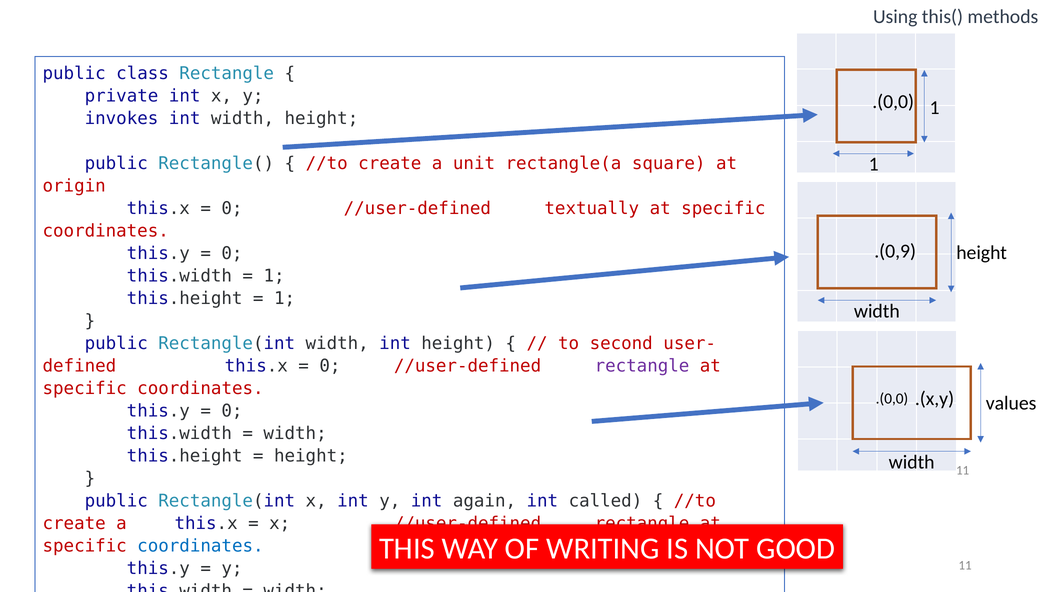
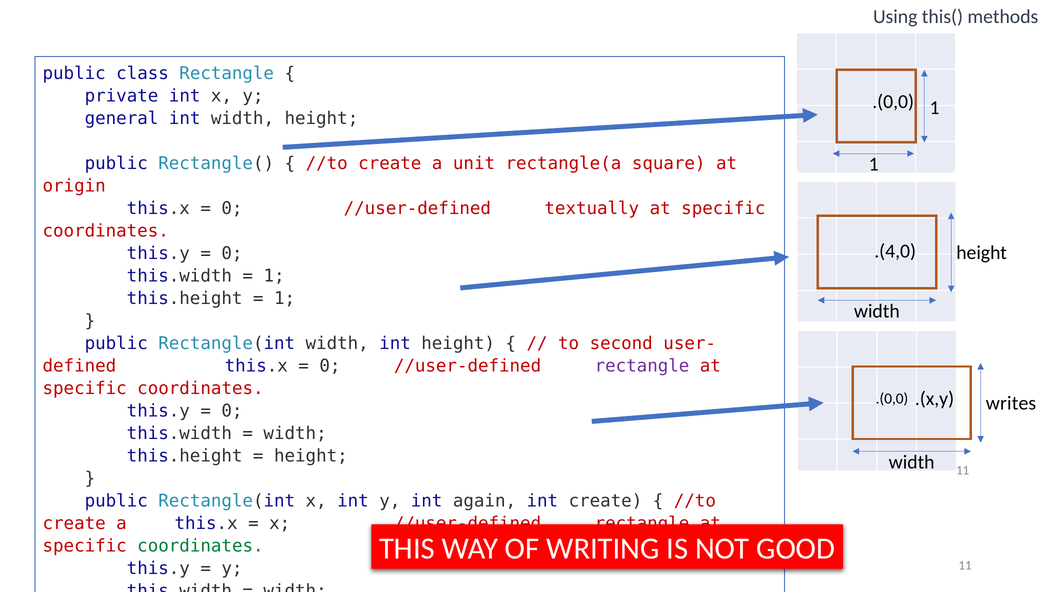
invokes: invokes -> general (122, 119)
.(0,9: .(0,9 -> .(4,0 (895, 251)
values: values -> writes (1011, 403)
int called: called -> create (605, 501)
coordinates colour: blue -> green (200, 546)
